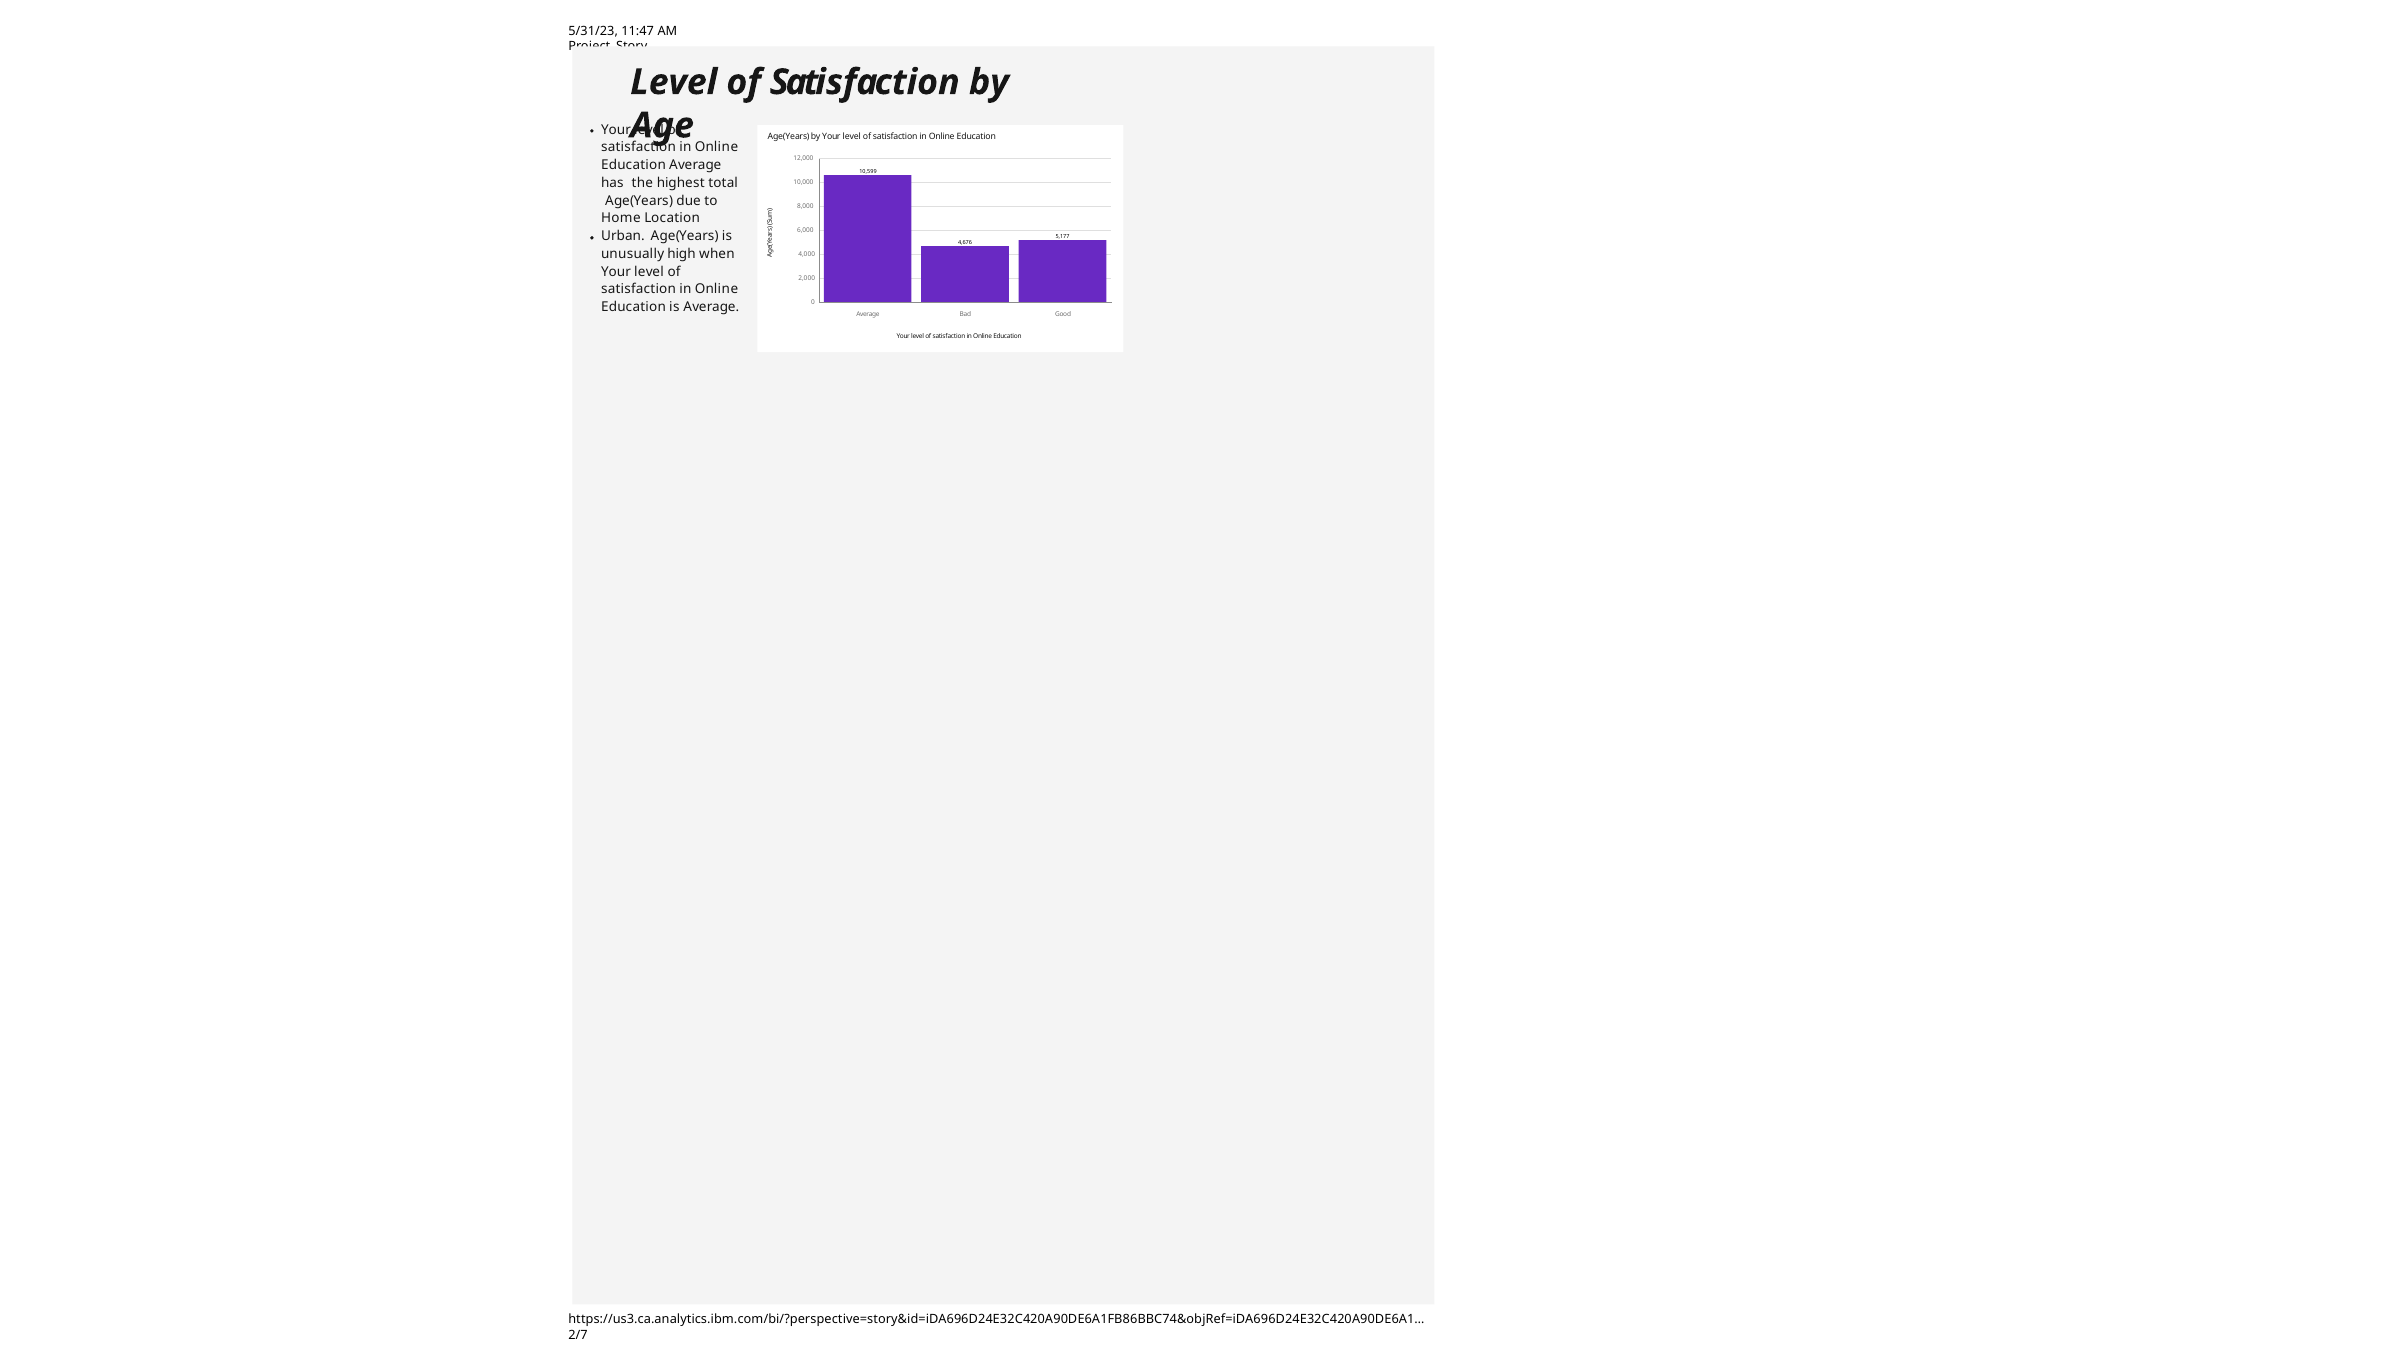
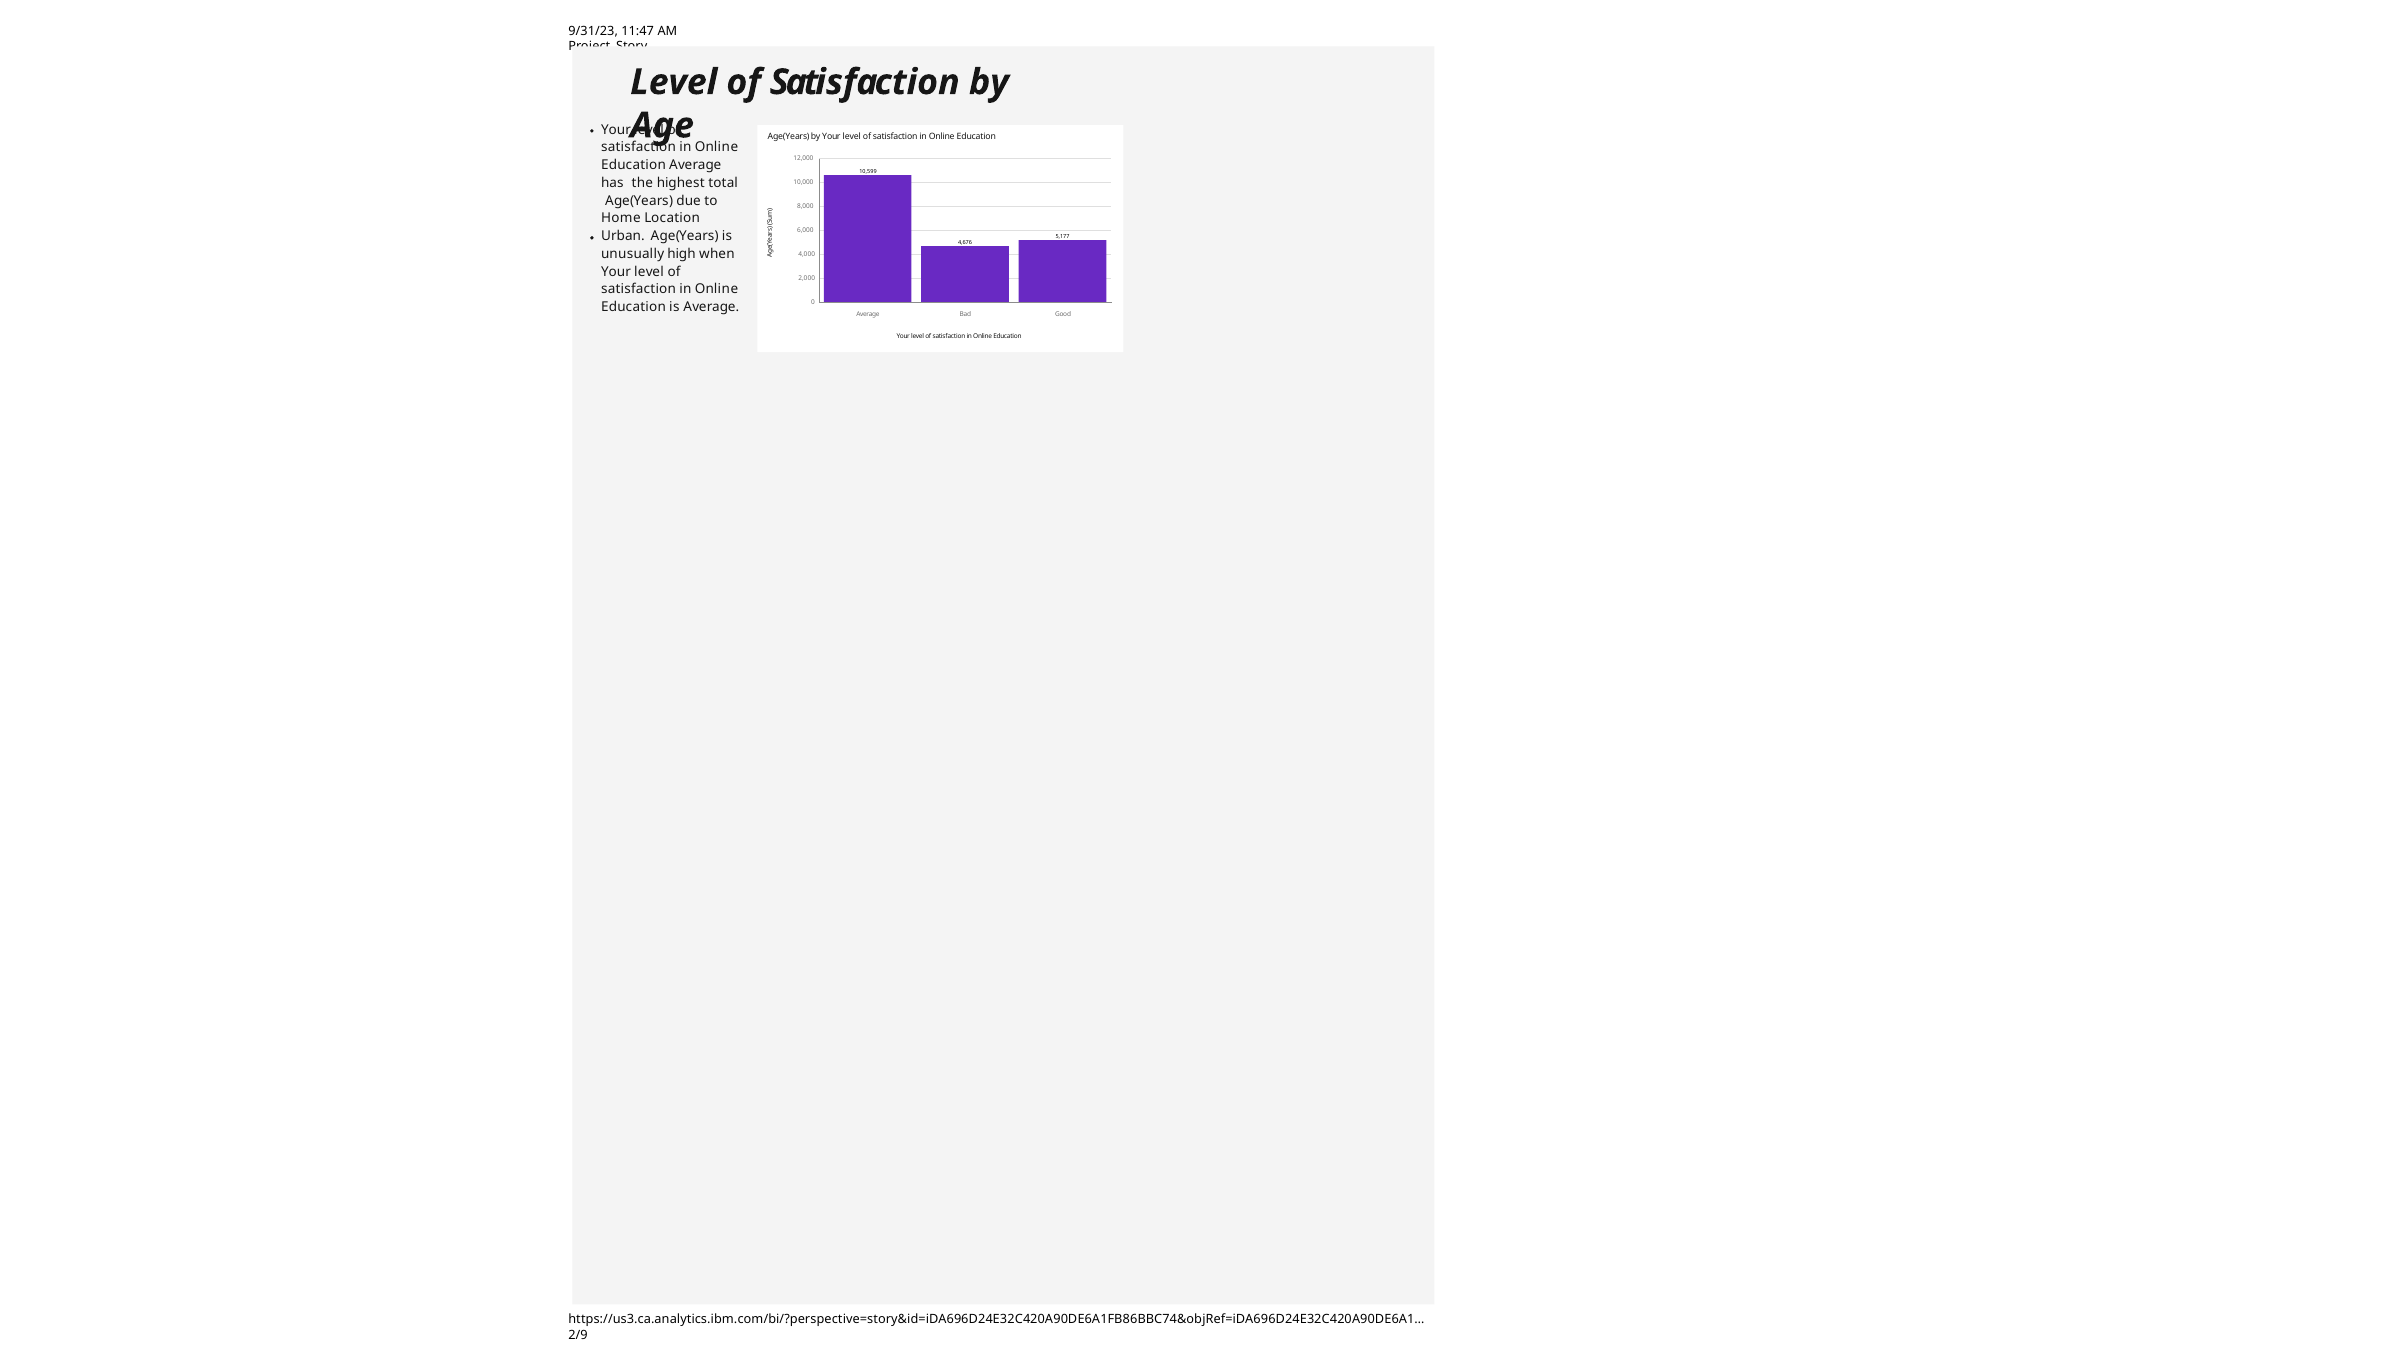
5/31/23: 5/31/23 -> 9/31/23 (593, 31)
2/7: 2/7 -> 2/9 (578, 1334)
